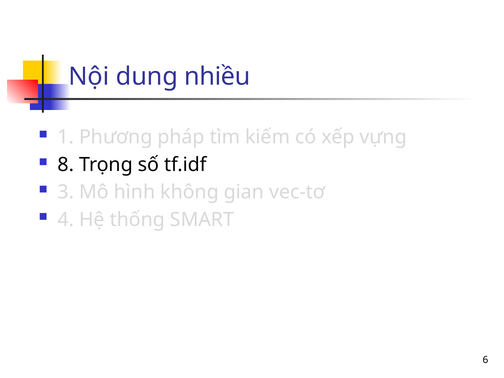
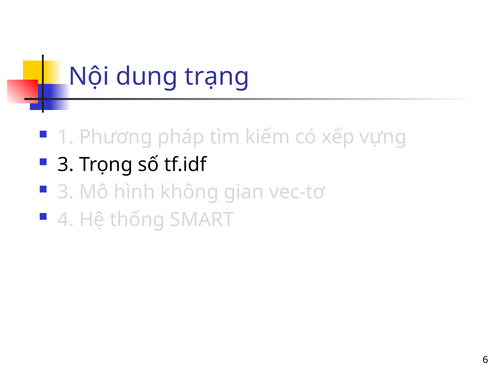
nhiều: nhiều -> trạng (217, 76)
8: 8 -> 3 (66, 165)
